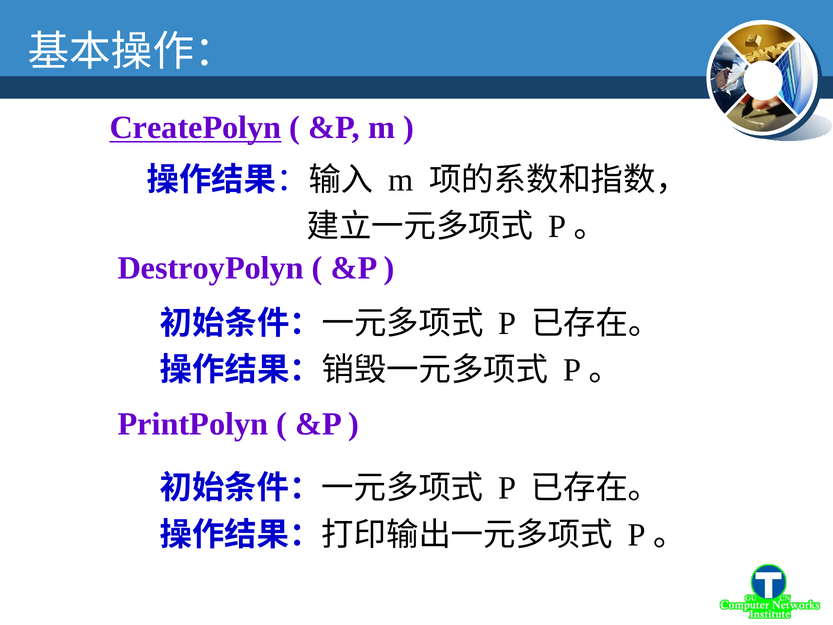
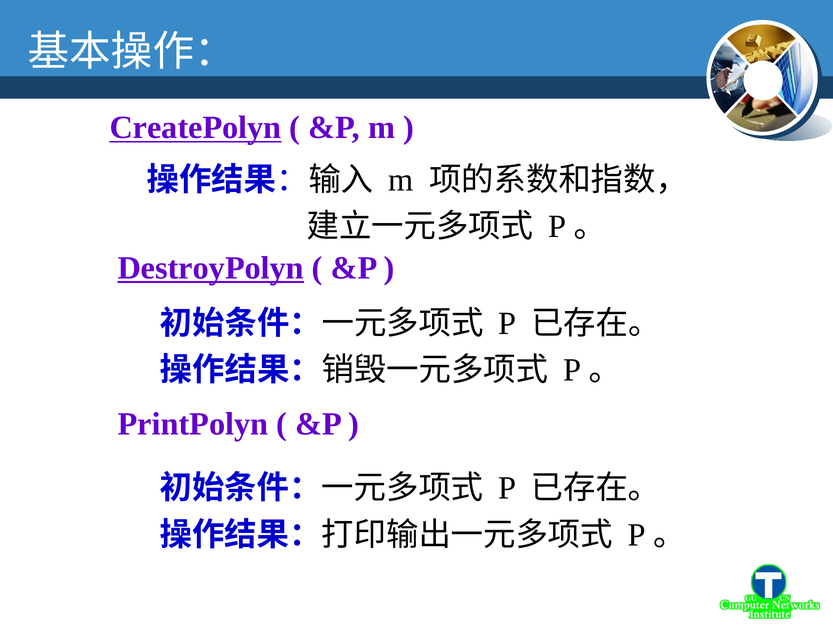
DestroyPolyn underline: none -> present (211, 268)
